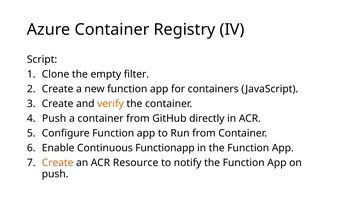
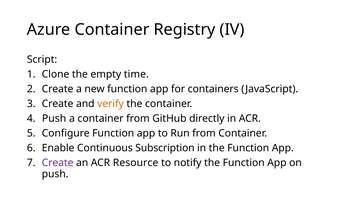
filter: filter -> time (136, 74)
Functionapp: Functionapp -> Subscription (165, 148)
Create colour: orange -> purple (58, 163)
